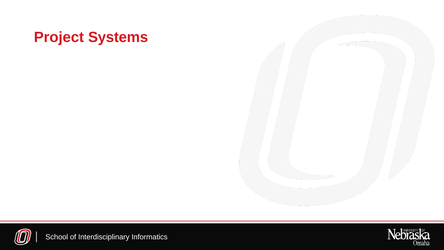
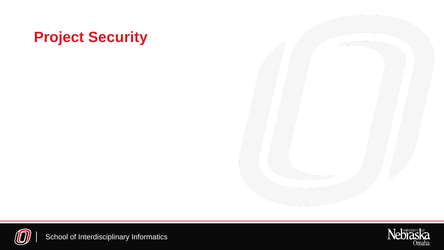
Systems: Systems -> Security (118, 37)
